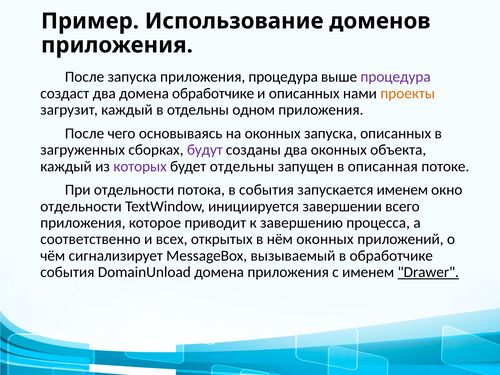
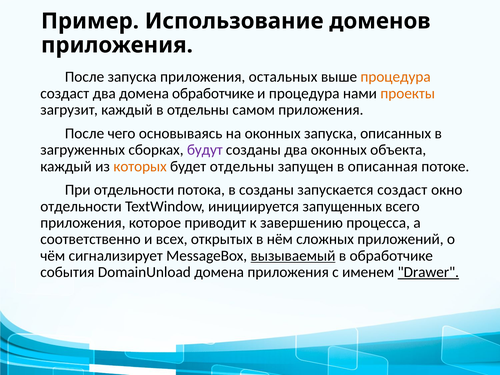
приложения процедура: процедура -> остальных (283, 77)
процедура colour: purple -> orange (396, 77)
и описанных: описанных -> процедура (304, 93)
одном: одном -> самом (254, 110)
которых colour: purple -> orange (140, 166)
в события: события -> созданы (267, 190)
запускается именем: именем -> создаст (402, 190)
завершении: завершении -> запущенных (342, 206)
нём оконных: оконных -> сложных (325, 239)
вызываемый underline: none -> present (293, 256)
